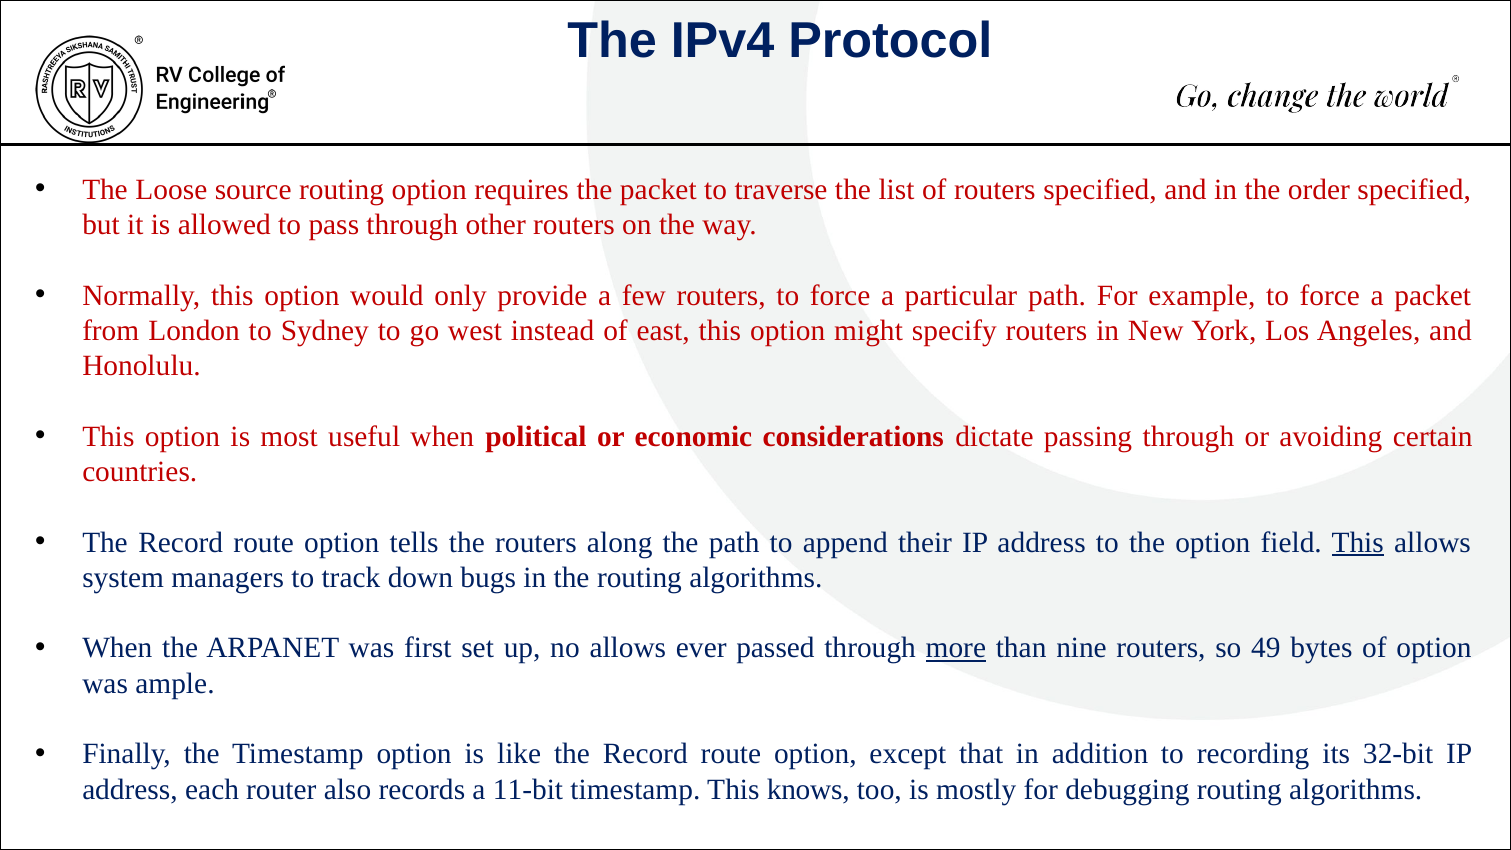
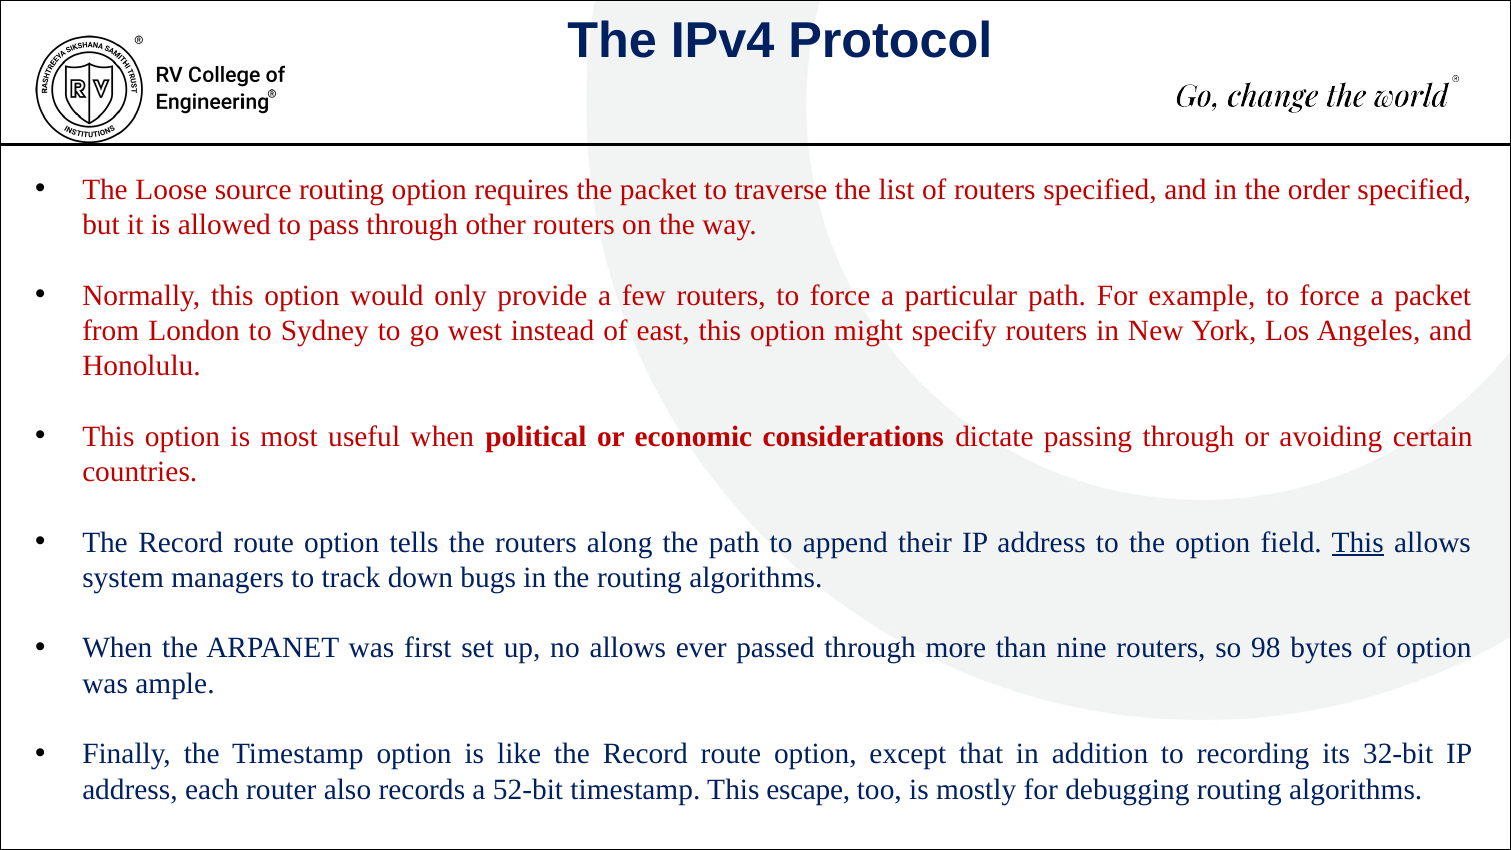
more underline: present -> none (956, 648)
49: 49 -> 98 (1266, 648)
11-bit: 11-bit -> 52-bit (528, 789)
knows: knows -> escape (808, 789)
